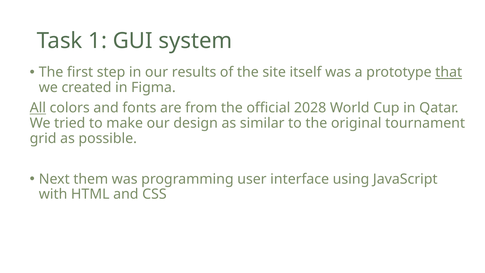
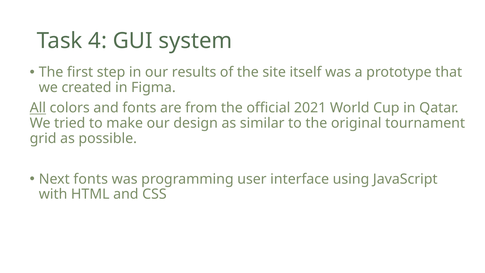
1: 1 -> 4 (98, 41)
that underline: present -> none (449, 72)
2028: 2028 -> 2021 (310, 108)
Next them: them -> fonts (91, 179)
